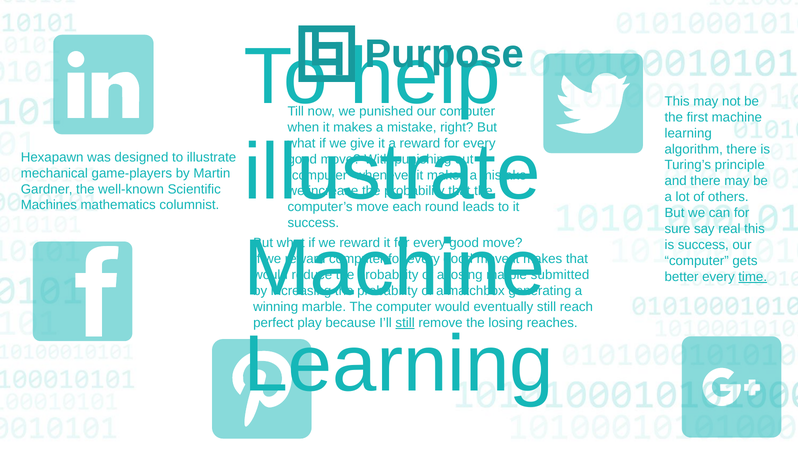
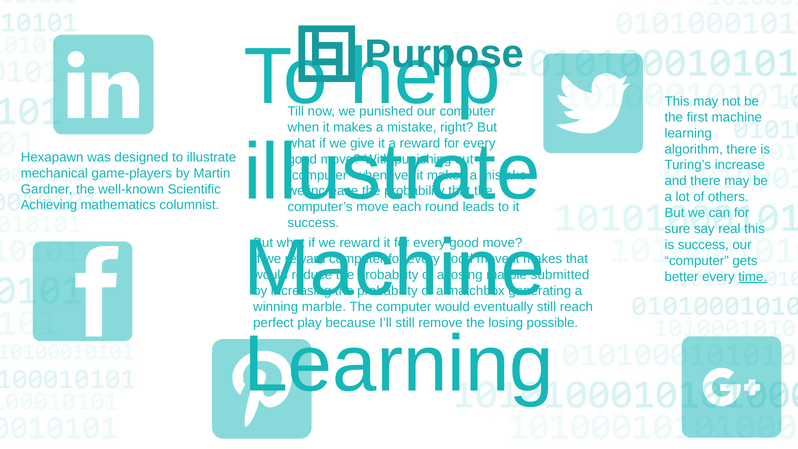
Turing’s principle: principle -> increase (740, 165)
Machines: Machines -> Achieving (49, 205)
still underline: present -> none (405, 323)
reaches: reaches -> possible (552, 323)
